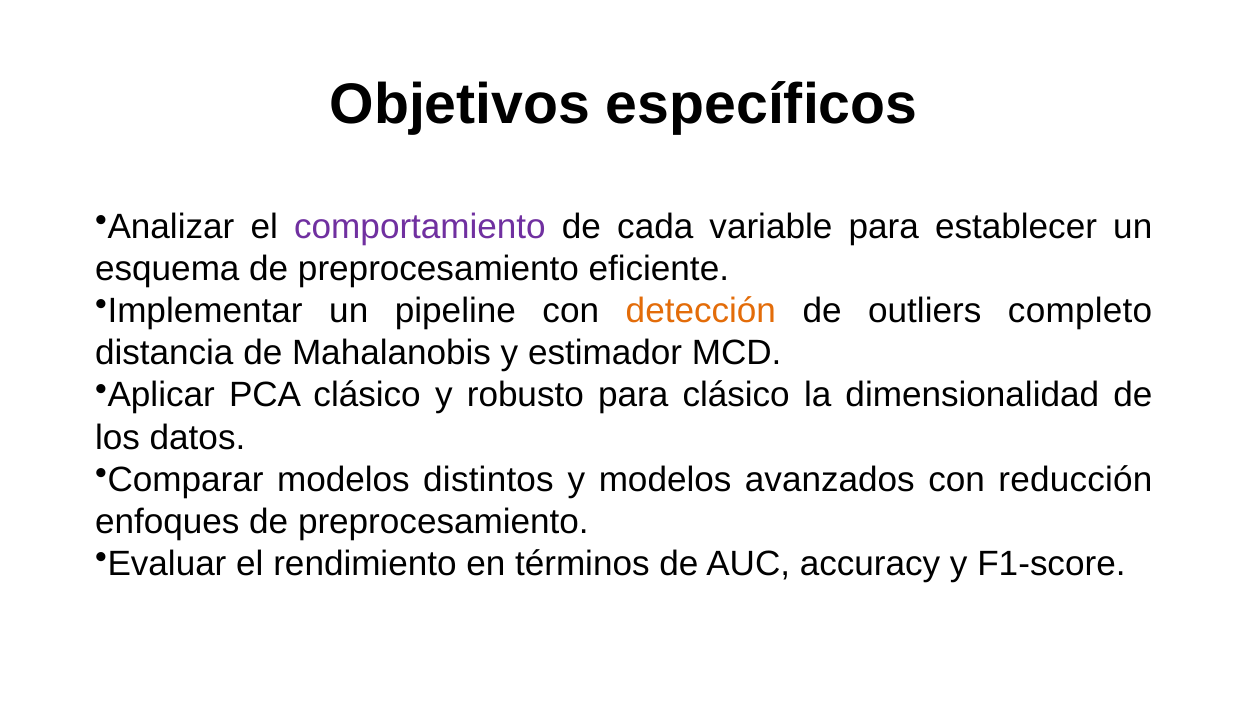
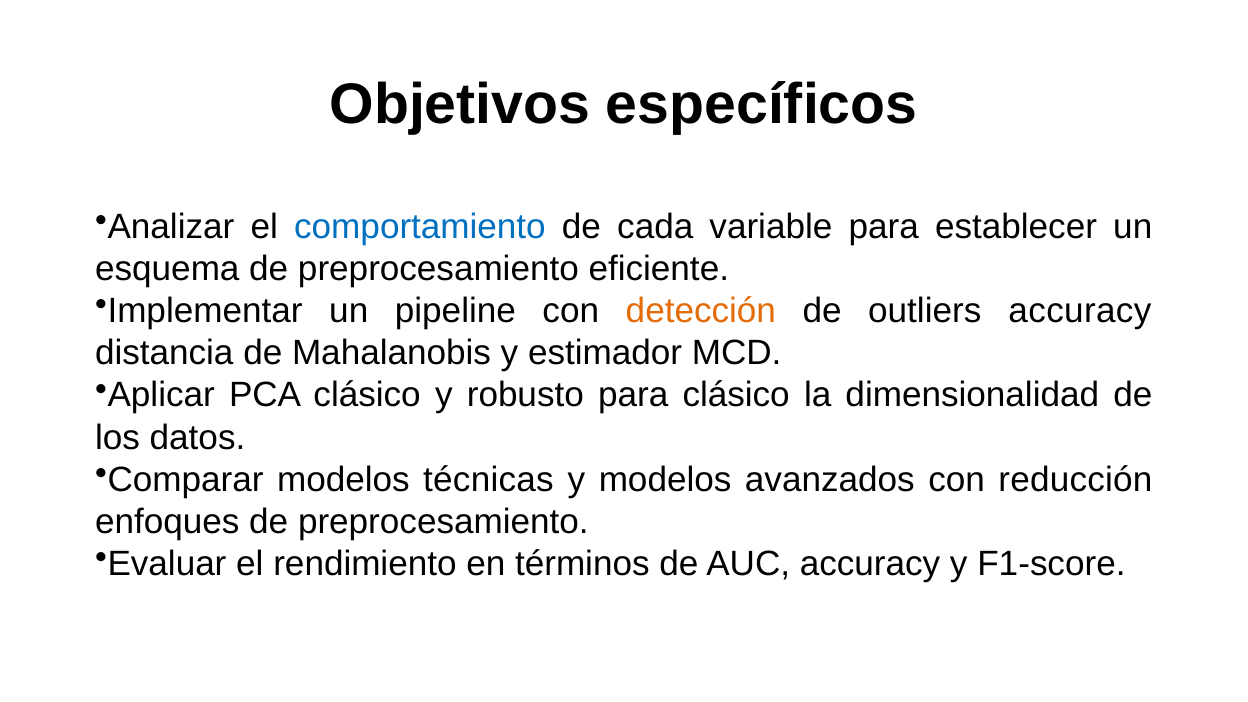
comportamiento colour: purple -> blue (420, 227)
outliers completo: completo -> accuracy (1080, 311)
distintos: distintos -> técnicas (488, 480)
